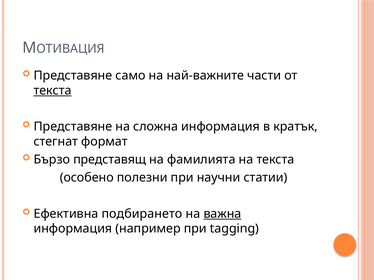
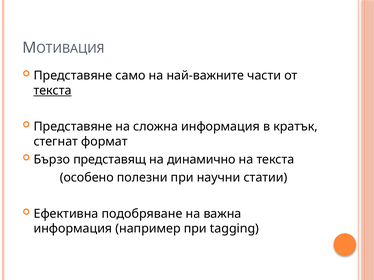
фамилията: фамилията -> динамично (201, 160)
подбирането: подбирането -> подобряване (142, 214)
важна underline: present -> none (222, 214)
